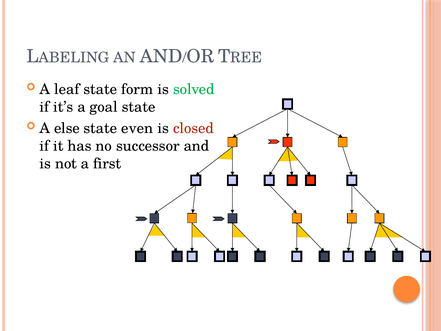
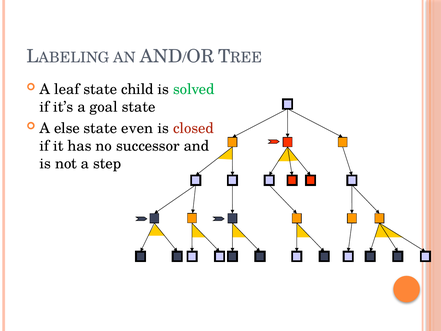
form: form -> child (137, 89)
first: first -> step (107, 163)
